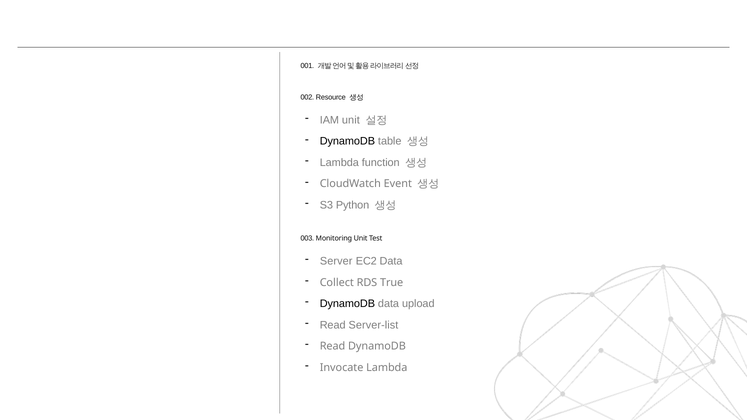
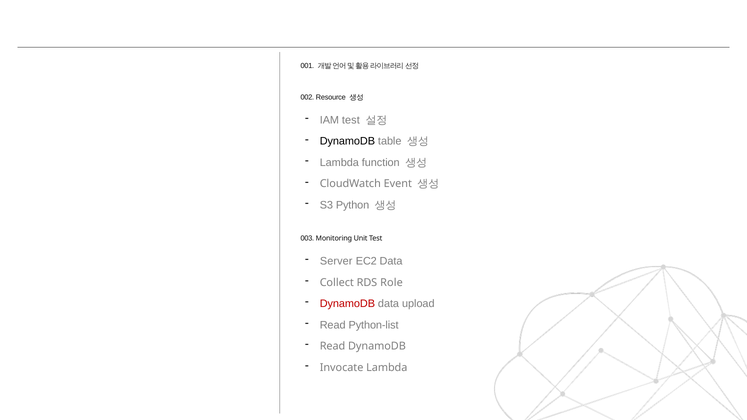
IAM unit: unit -> test (351, 120)
True: True -> Role (392, 283)
DynamoDB colour: black -> red (347, 304)
Server-list: Server-list -> Python-list (374, 325)
